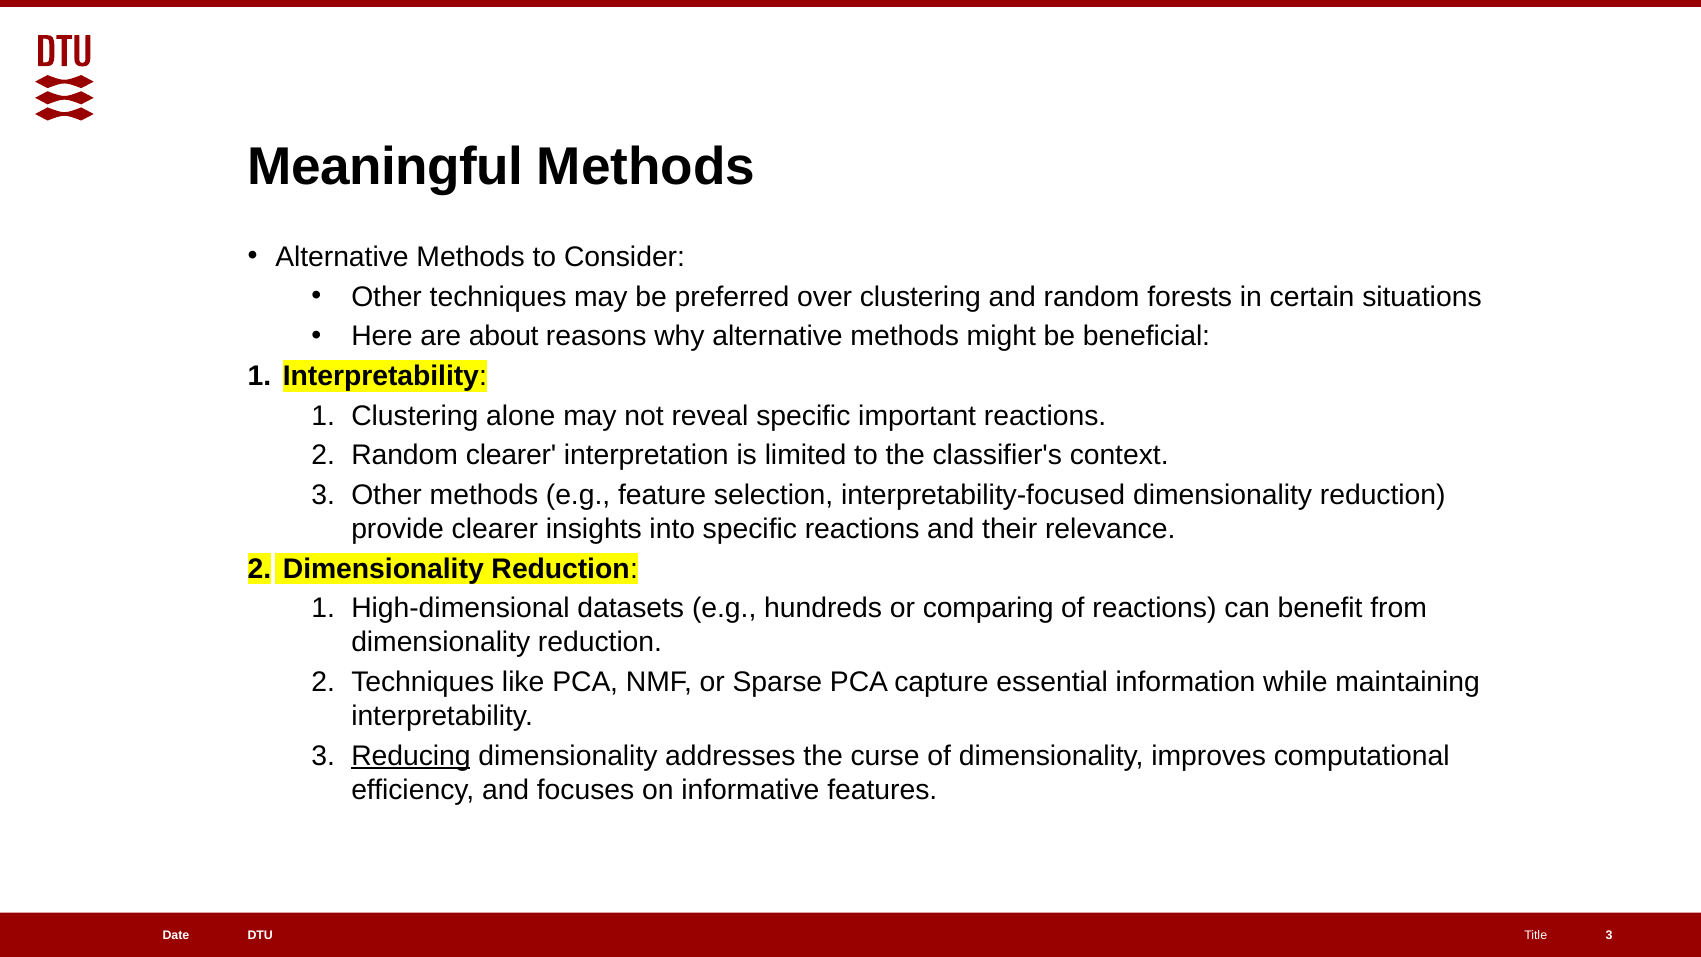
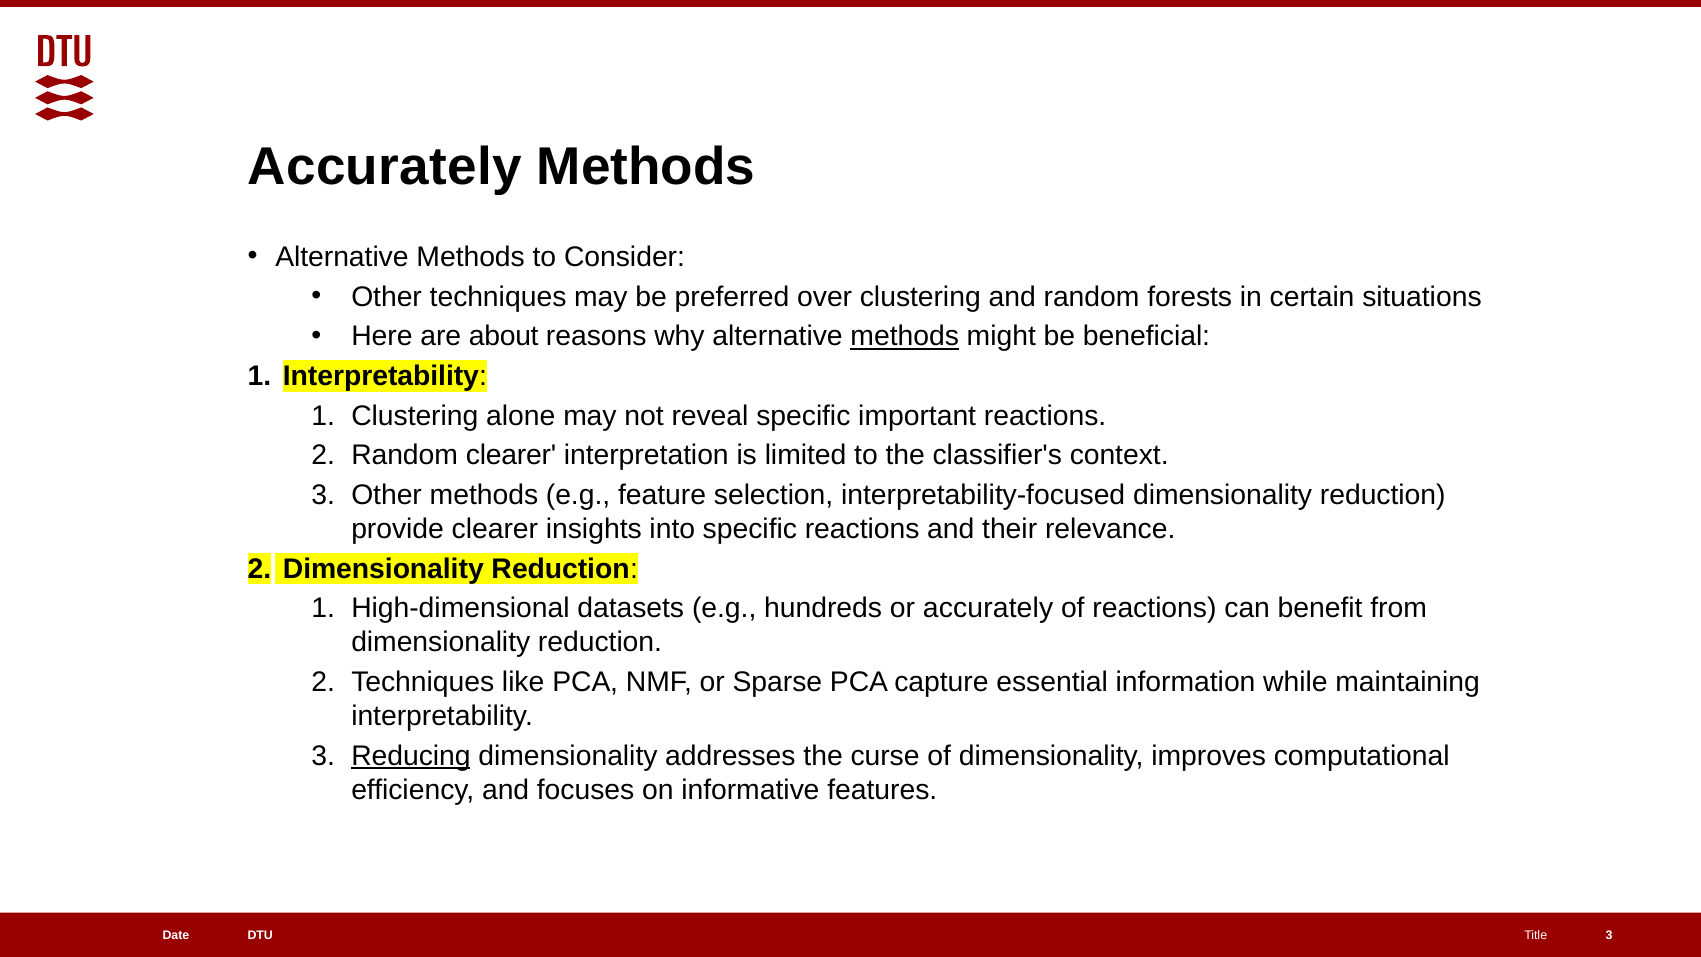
Meaningful: Meaningful -> Accurately (385, 167)
methods underline: none -> present (905, 336)
or comparing: comparing -> accurately (988, 609)
